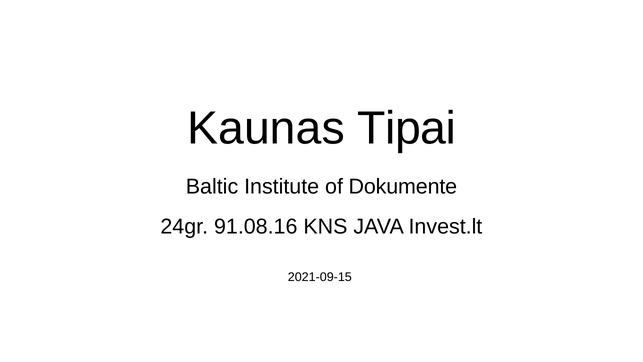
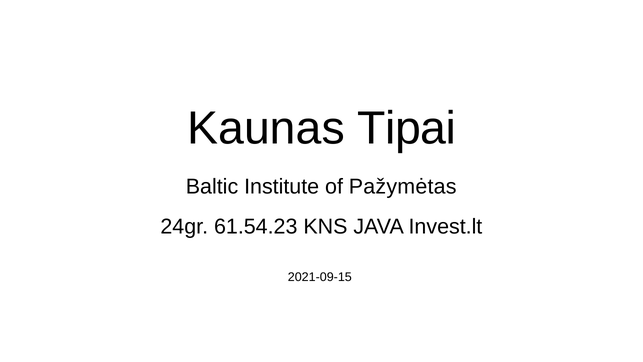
Dokumente: Dokumente -> Pažymėtas (403, 186)
91.08.16: 91.08.16 -> 61.54.23 (256, 227)
